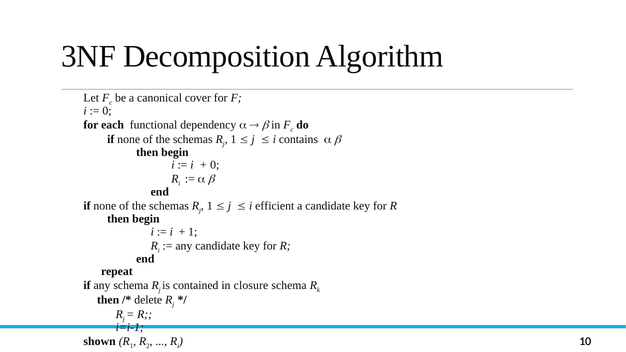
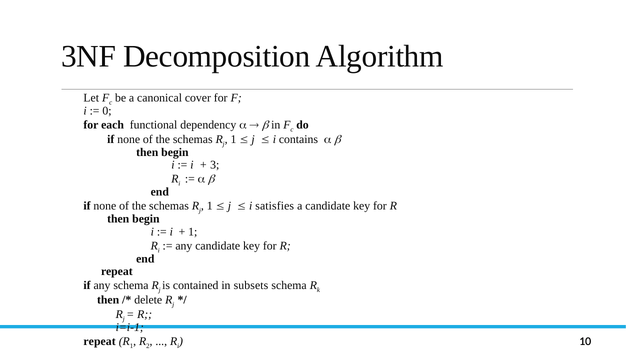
0: 0 -> 3 (215, 165)
efficient: efficient -> satisfies (275, 206)
closure: closure -> subsets (251, 286)
shown: shown -> repeat (100, 342)
